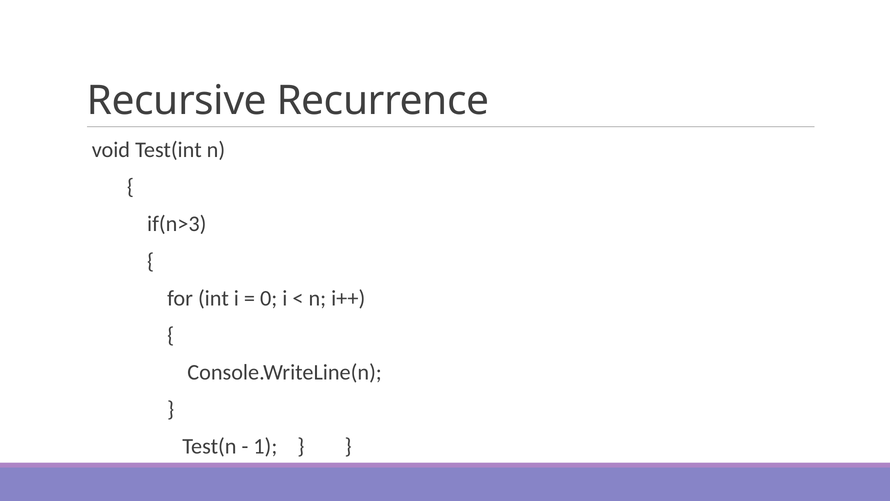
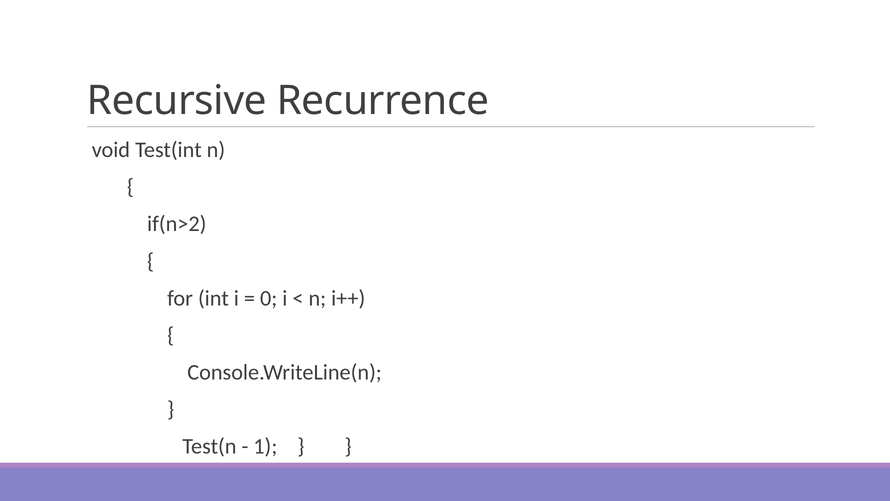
if(n>3: if(n>3 -> if(n>2 (177, 224)
